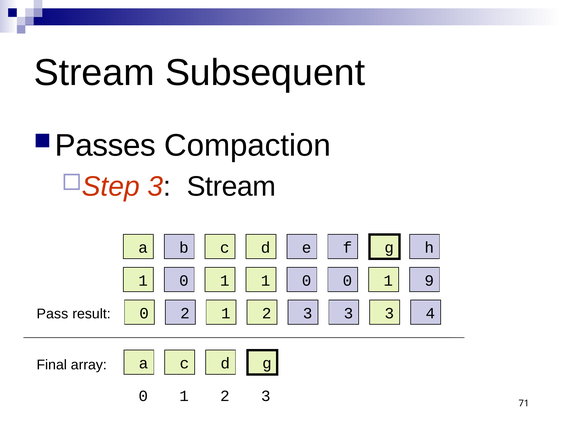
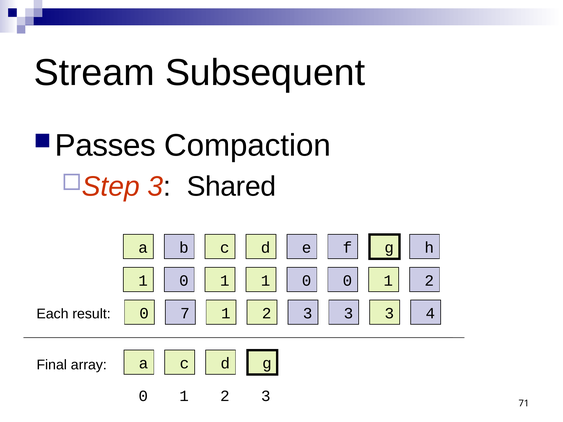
3 Stream: Stream -> Shared (231, 187)
1 0 1 9: 9 -> 2 (429, 281)
Pass: Pass -> Each (52, 314)
0 2: 2 -> 7 (185, 314)
